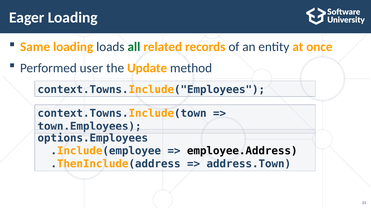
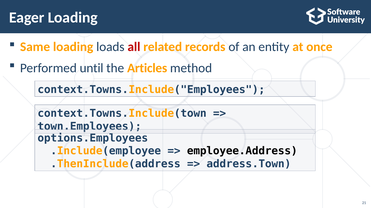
all colour: green -> red (134, 47)
user: user -> until (92, 68)
Update: Update -> Articles (147, 68)
